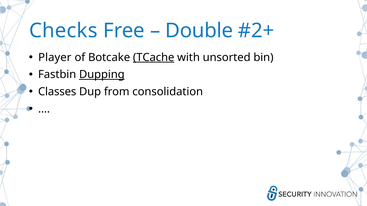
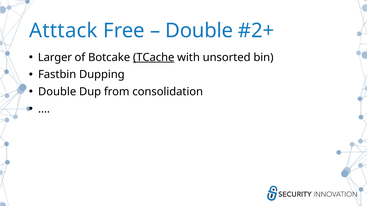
Checks: Checks -> Atttack (63, 31)
Player: Player -> Larger (55, 57)
Dupping underline: present -> none (102, 75)
Classes: Classes -> Double (57, 92)
